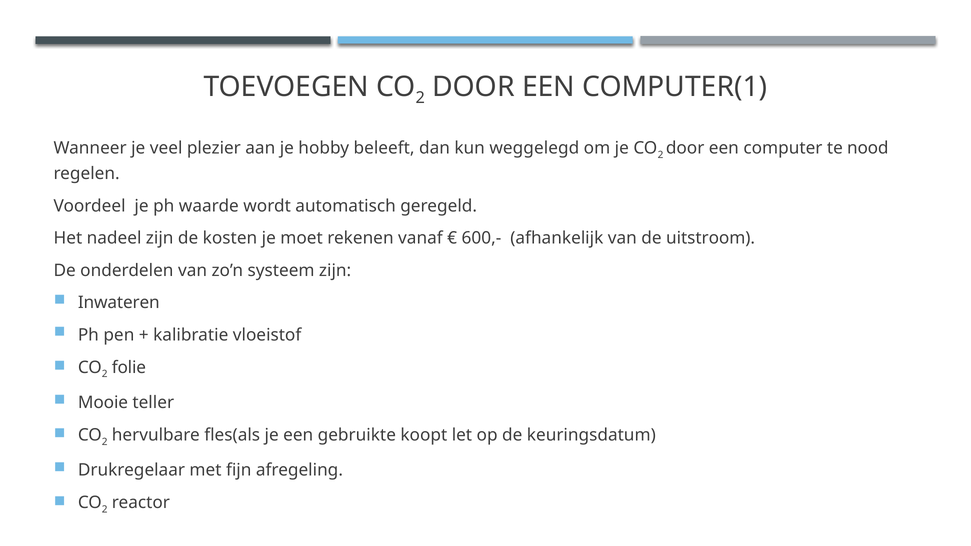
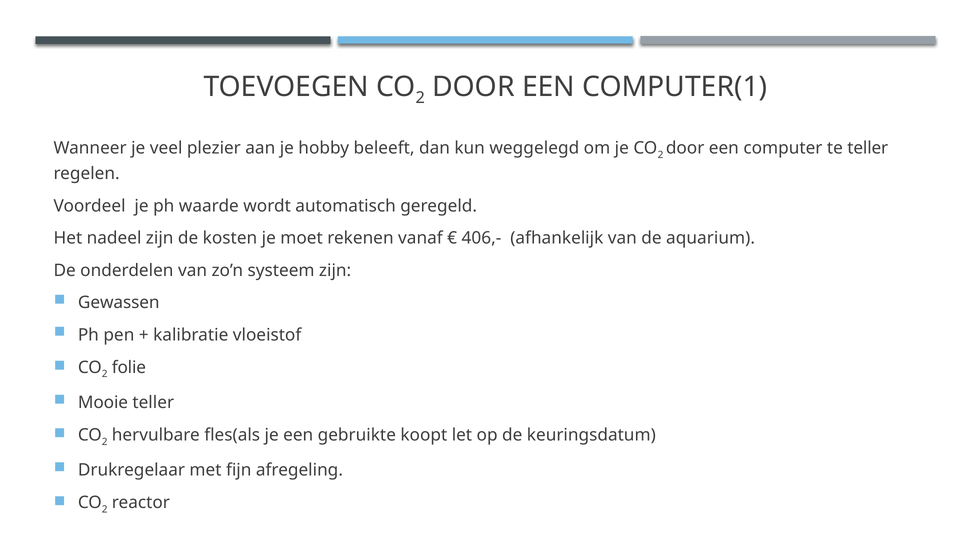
te nood: nood -> teller (868, 148)
600,-: 600,- -> 406,- (481, 238)
uitstroom: uitstroom -> aquarium (711, 238)
Inwateren: Inwateren -> Gewassen (119, 303)
